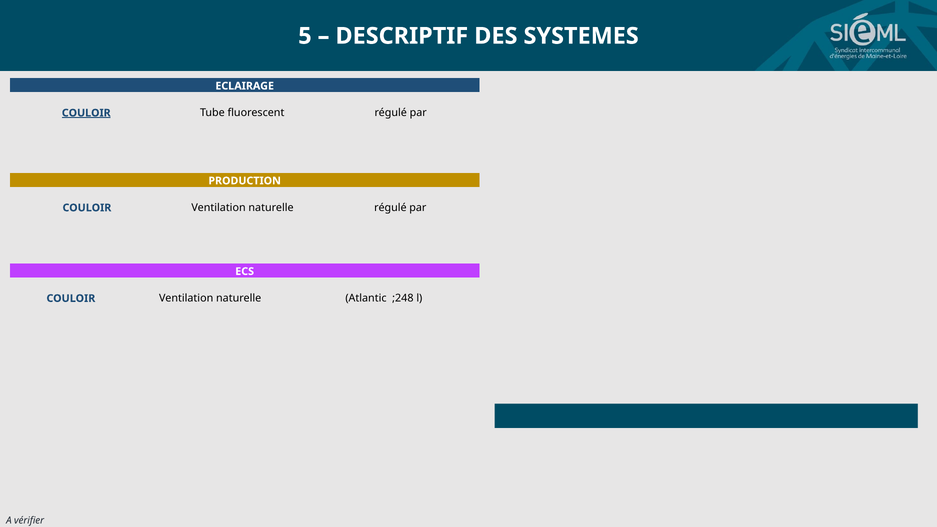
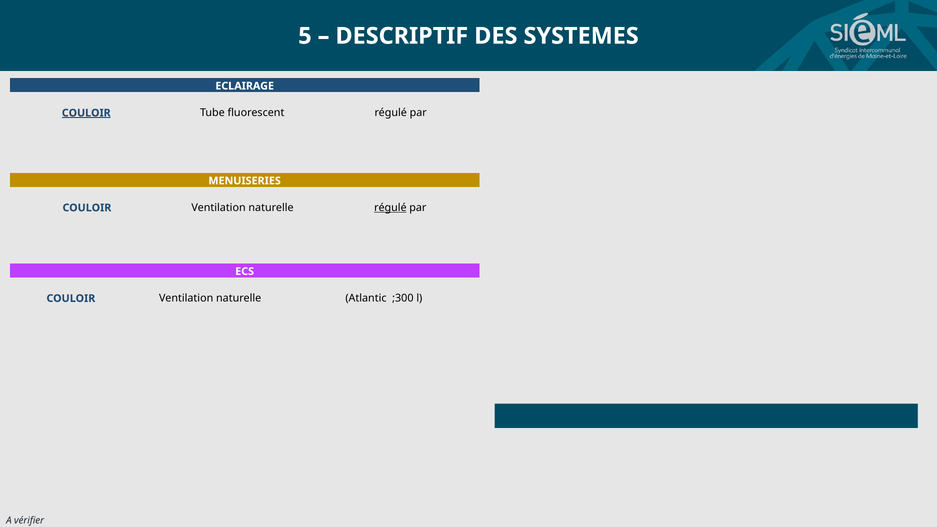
PRODUCTION: PRODUCTION -> MENUISERIES (245, 181)
régulé underline: none -> present (390, 208)
;248: ;248 -> ;300 (403, 298)
